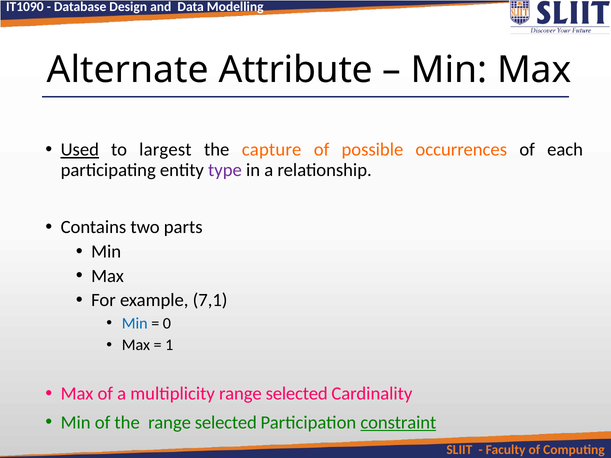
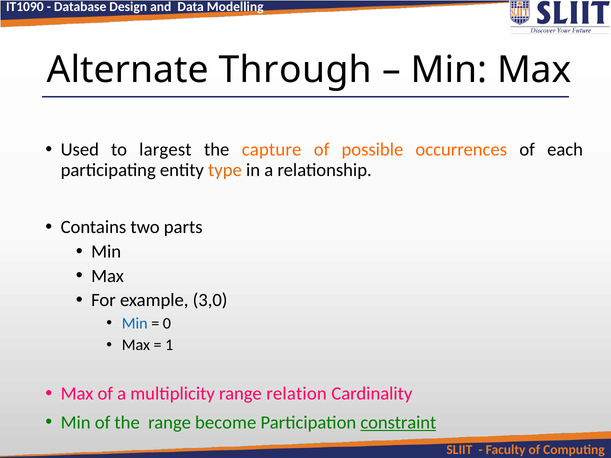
Attribute: Attribute -> Through (295, 70)
Used underline: present -> none (80, 150)
type colour: purple -> orange (225, 170)
7,1: 7,1 -> 3,0 (210, 300)
multiplicity range selected: selected -> relation (297, 394)
the range selected: selected -> become (226, 423)
